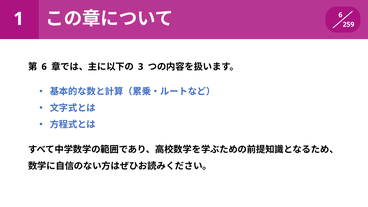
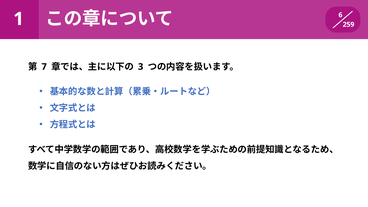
6: 6 -> 7 (44, 67)
